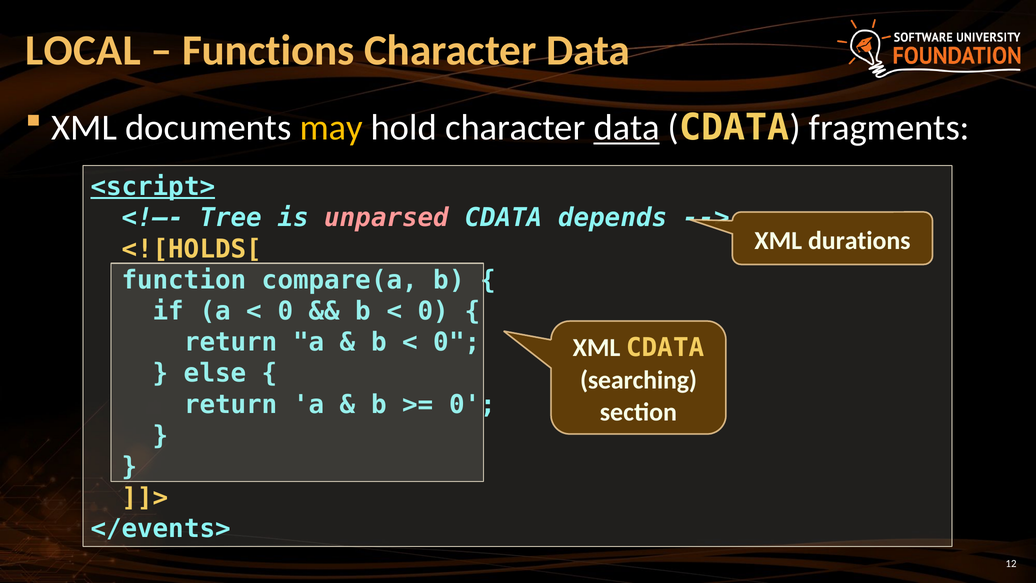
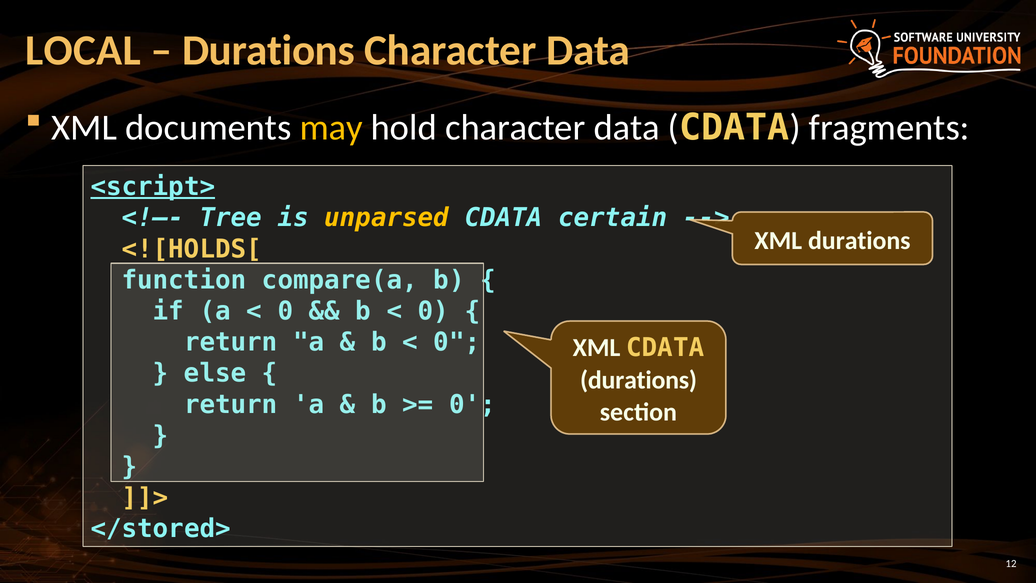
Functions: Functions -> Durations (268, 50)
data underline: present -> none (627, 128)
unparsed colour: pink -> yellow (387, 218)
depends: depends -> certain (613, 218)
searching: searching -> durations (639, 380)
</events>: </events> -> </stored> (161, 529)
